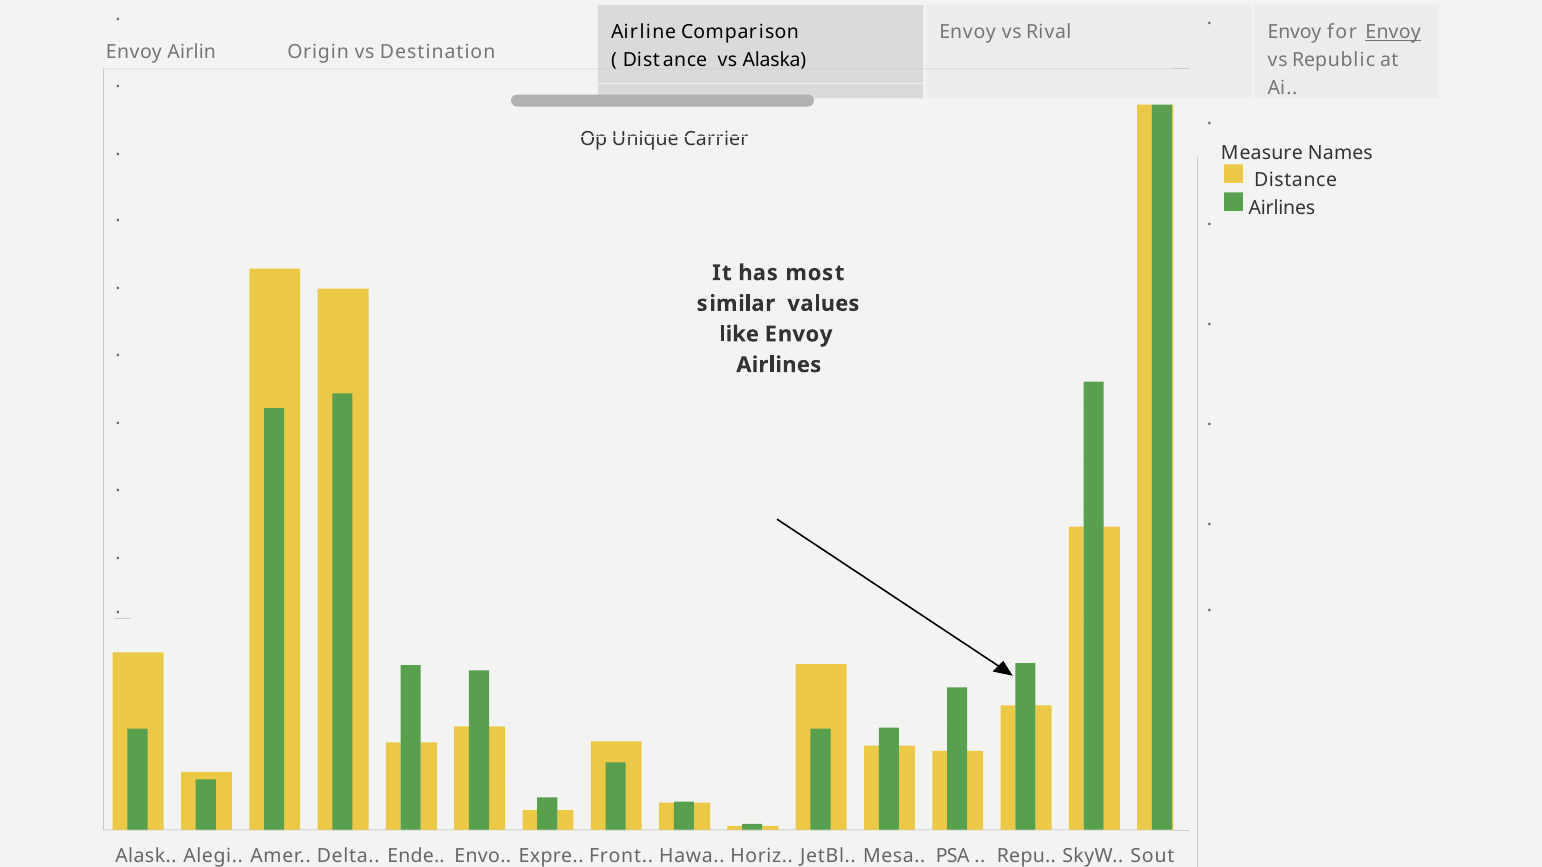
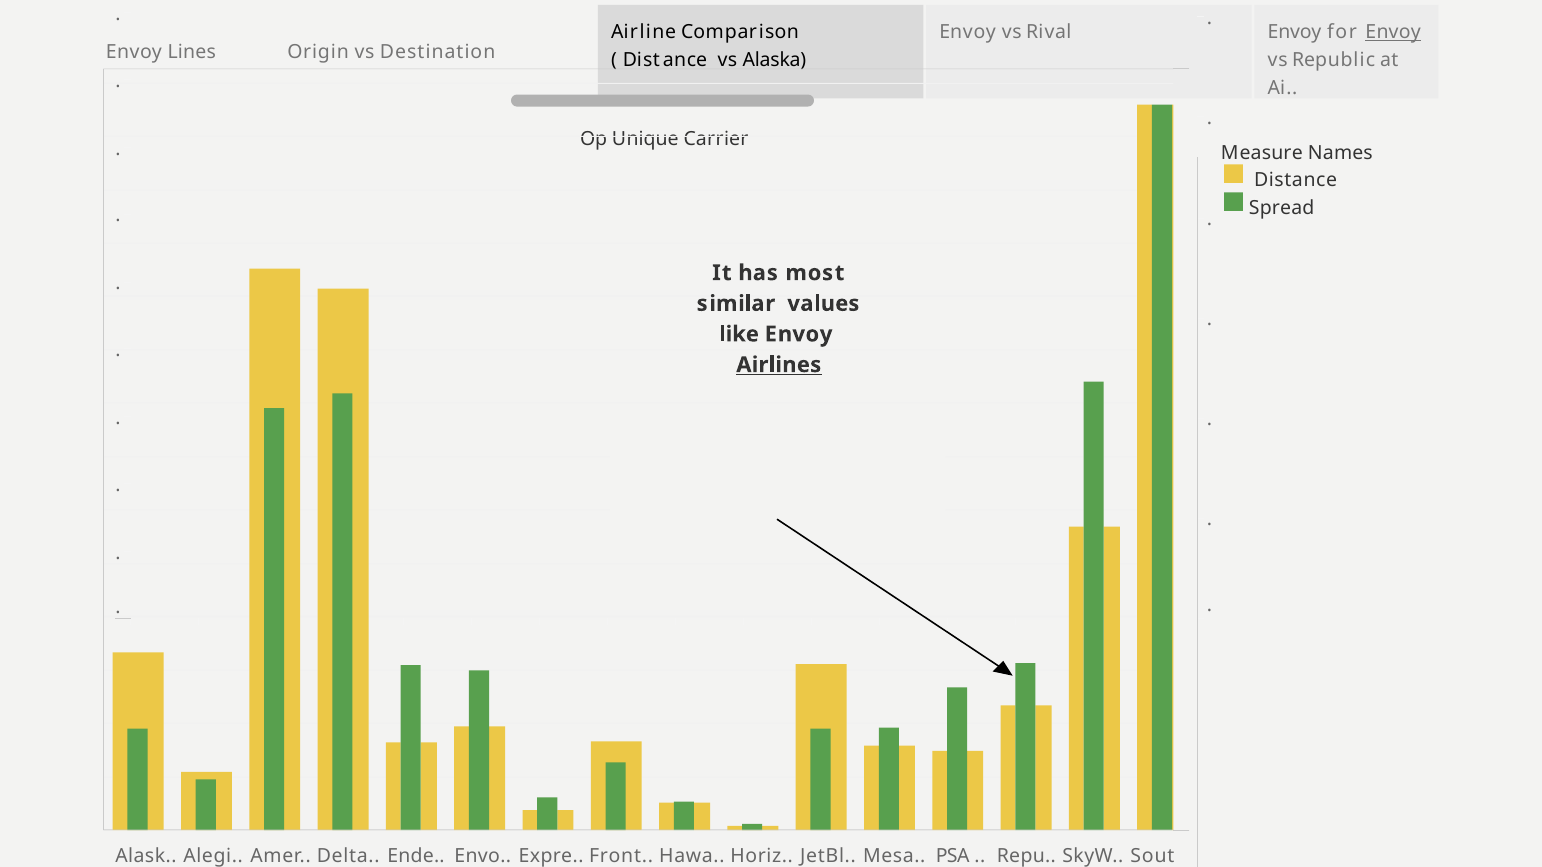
Airlin: Airlin -> Lines (192, 52)
Airlines: Airlines -> Spread (1282, 208)
Airlines underline: none -> present (779, 365)
